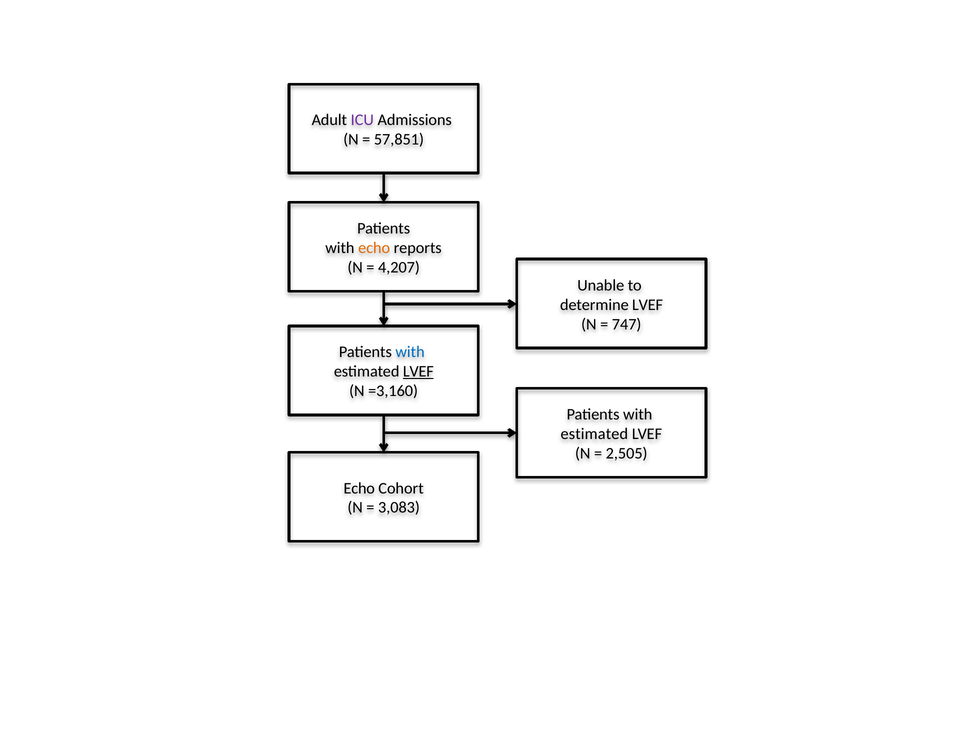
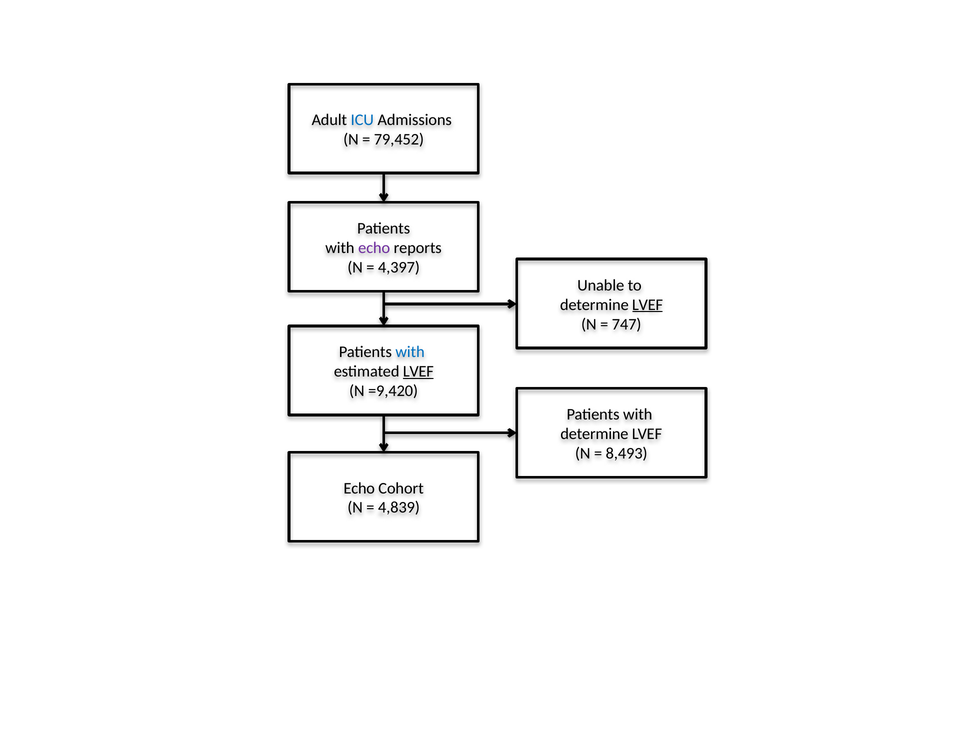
ICU colour: purple -> blue (362, 120)
57,851: 57,851 -> 79,452 (399, 140)
echo colour: orange -> purple (374, 248)
4,207: 4,207 -> 4,397 (399, 268)
LVEF underline: none -> present (648, 305)
=3,160: =3,160 -> =9,420 (393, 391)
estimated: estimated -> determine (594, 434)
2,505: 2,505 -> 8,493 (627, 454)
3,083: 3,083 -> 4,839 (399, 508)
